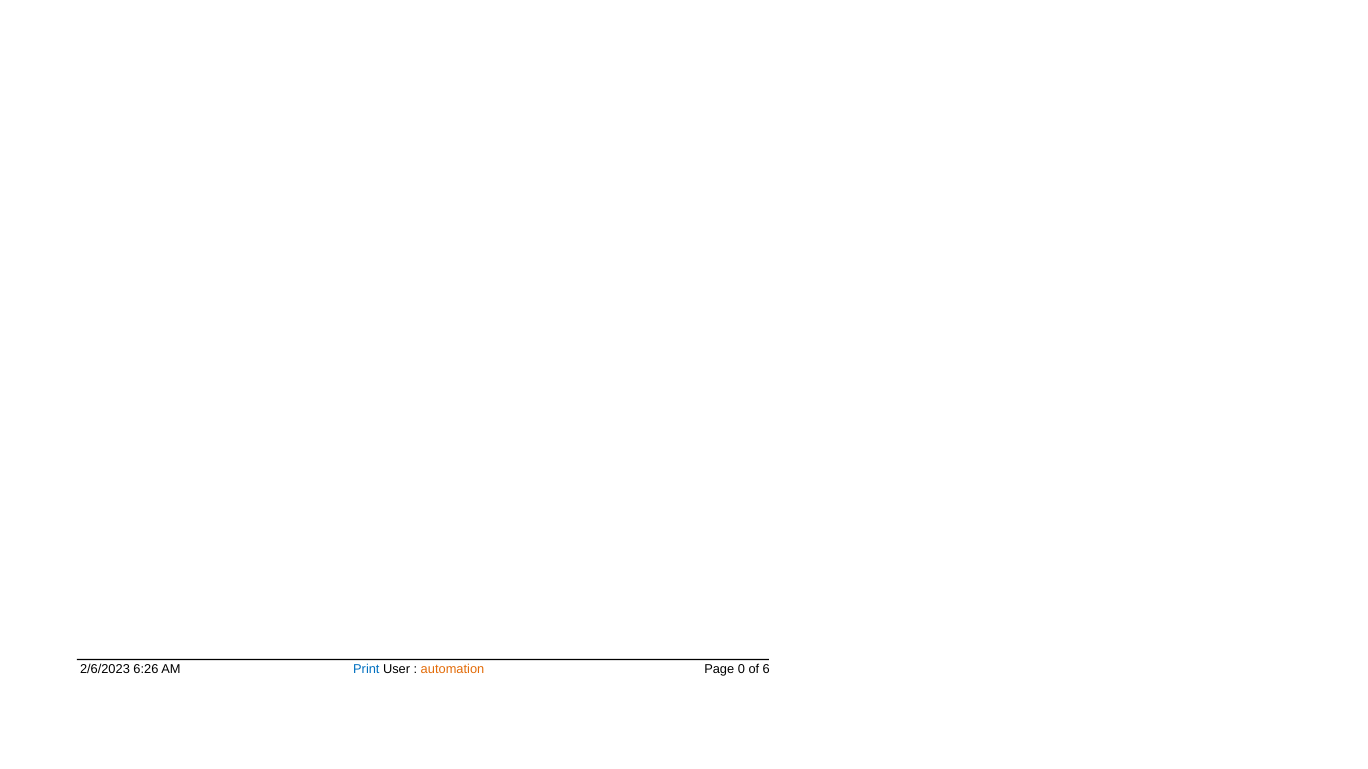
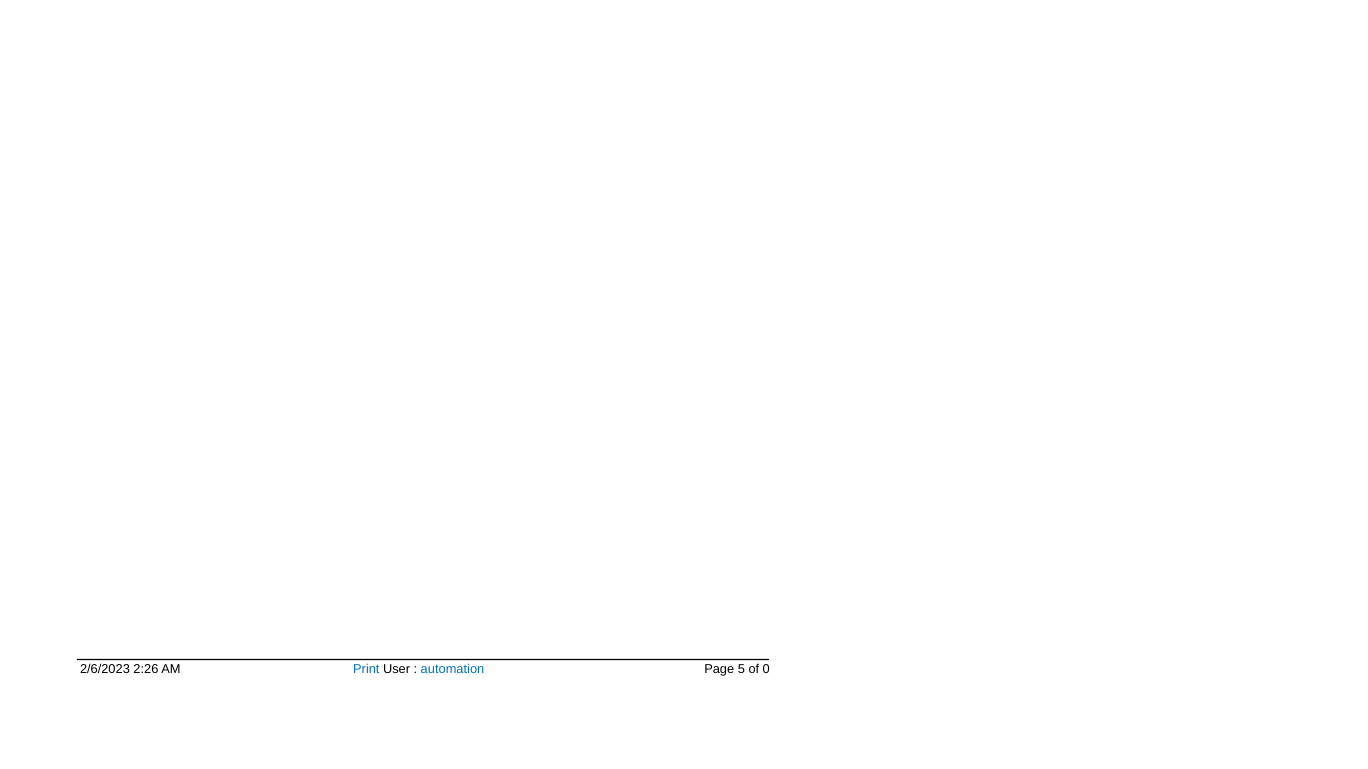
6:26: 6:26 -> 2:26 (146, 670)
automation colour: orange -> blue (453, 670)
0: 0 -> 5 (741, 670)
6: 6 -> 0 (766, 670)
